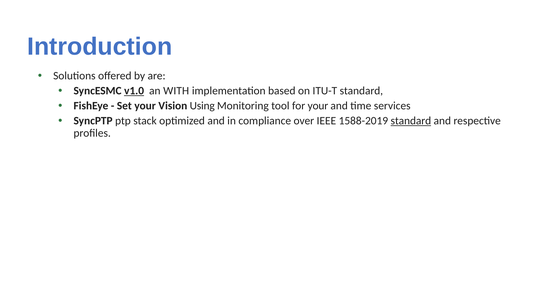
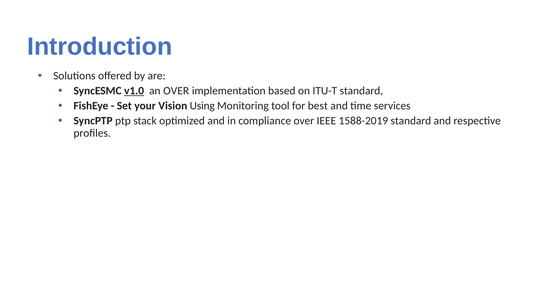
an WITH: WITH -> OVER (176, 91)
for your: your -> best (318, 106)
standard underline: present -> none (411, 121)
